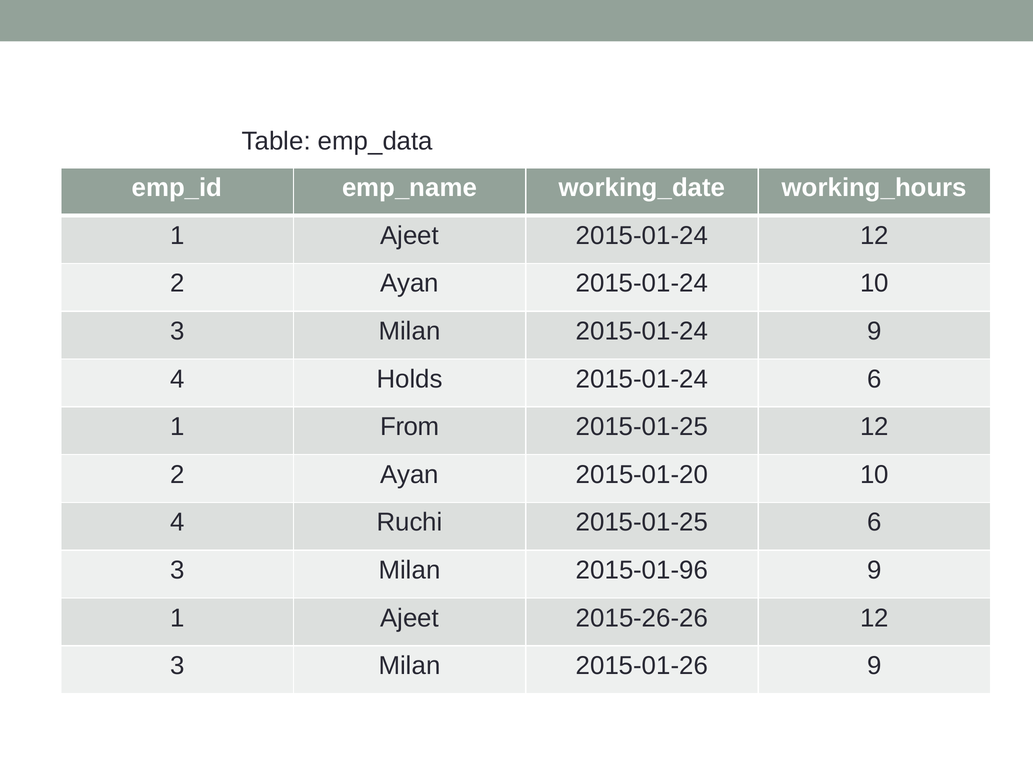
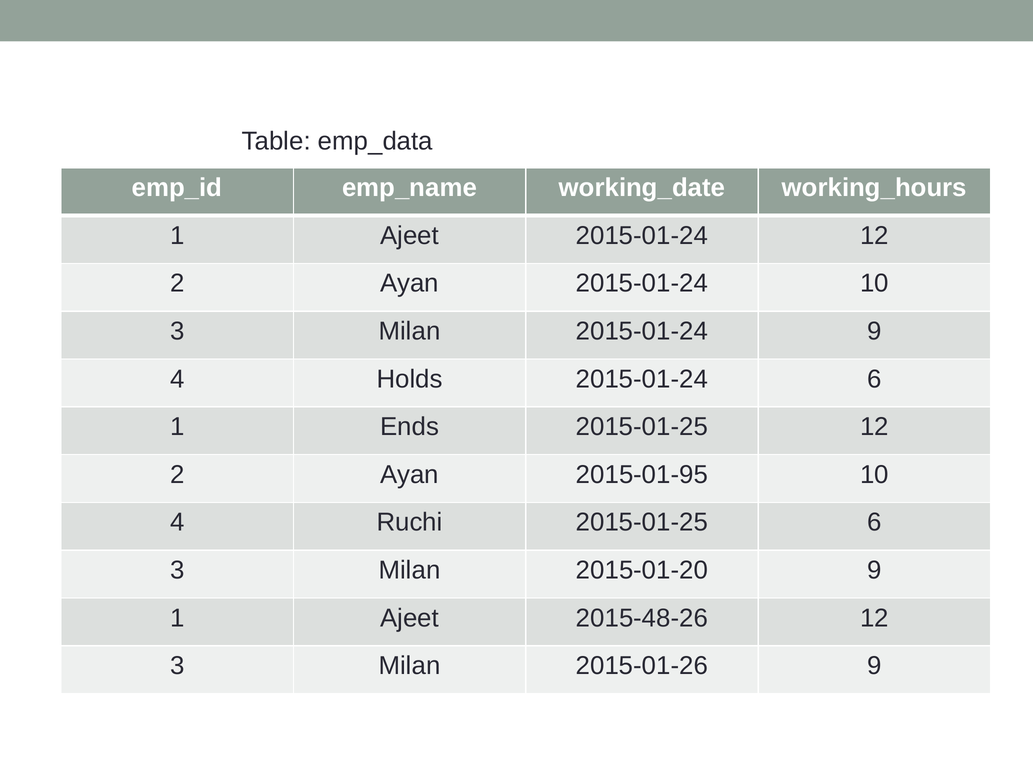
From: From -> Ends (410, 427)
2015-01-20: 2015-01-20 -> 2015-01-95 (642, 475)
2015-01-96: 2015-01-96 -> 2015-01-20 (642, 570)
2015-26-26: 2015-26-26 -> 2015-48-26 (642, 618)
